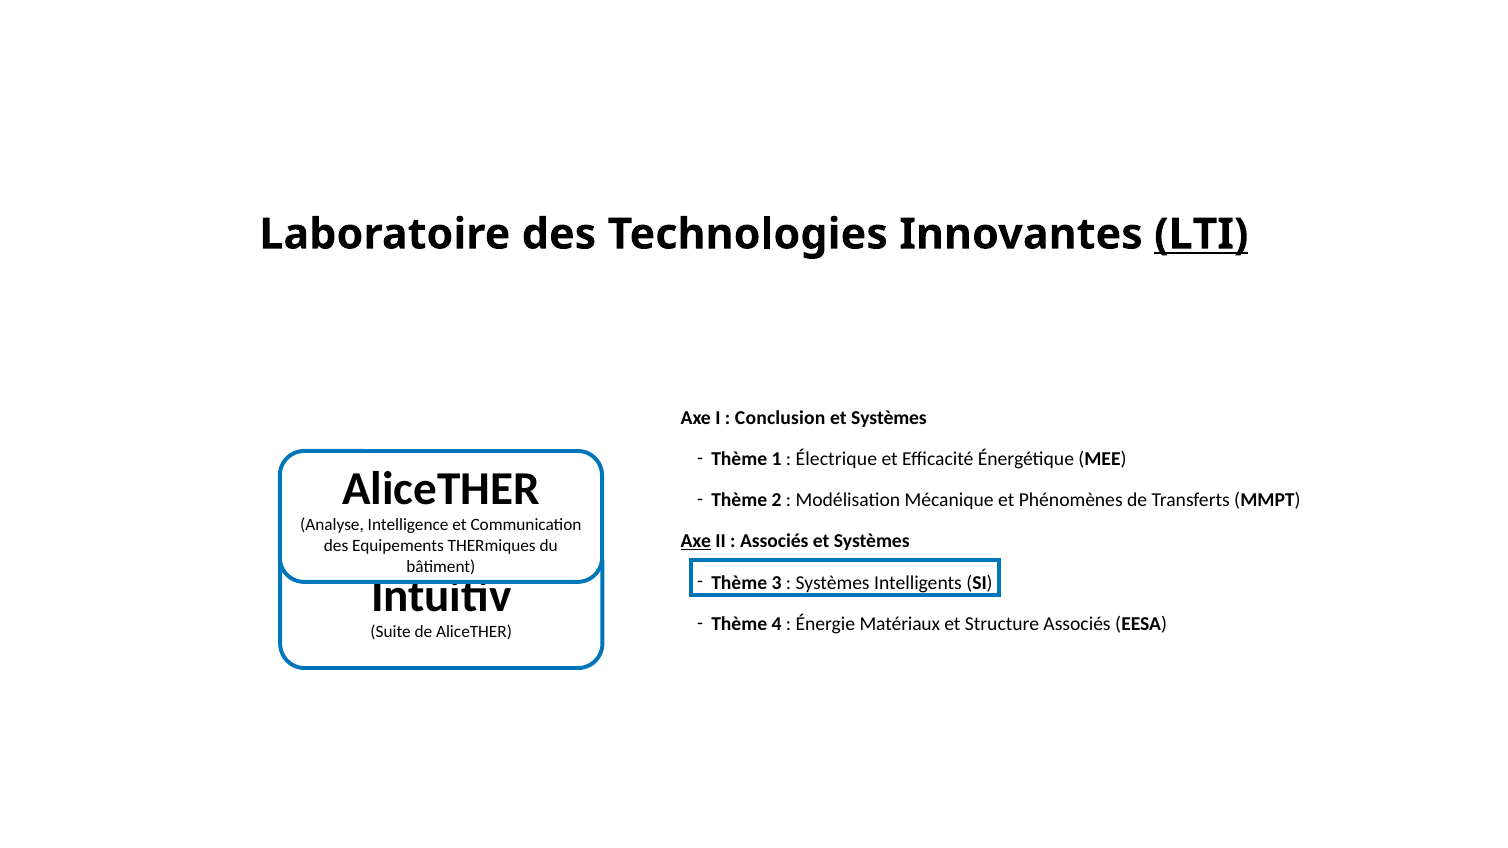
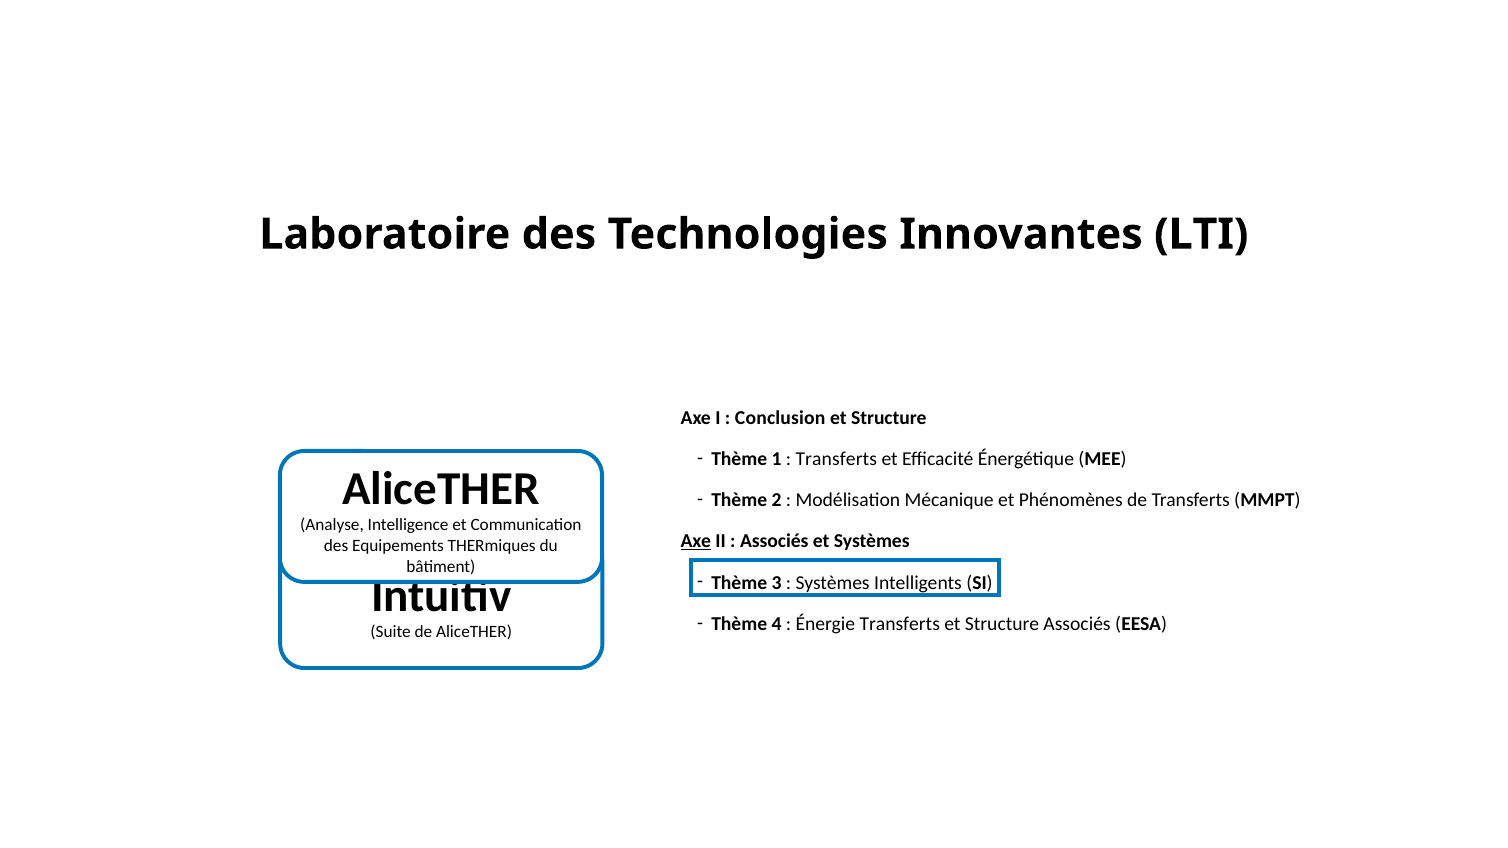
LTI underline: present -> none (1201, 234)
Systèmes: Systèmes -> Structure (889, 418)
Électrique: Électrique -> Transferts (836, 459)
Énergie Matériaux: Matériaux -> Transferts (900, 624)
